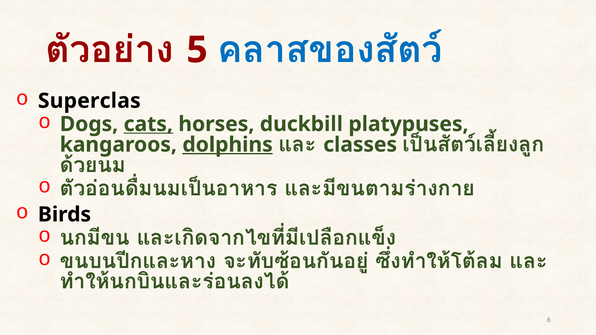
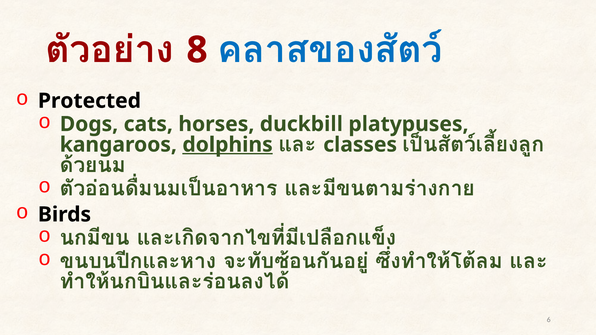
5: 5 -> 8 (197, 50)
Superclas: Superclas -> Protected (89, 101)
cats underline: present -> none (148, 124)
